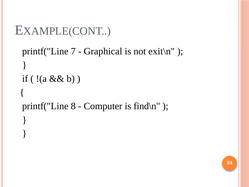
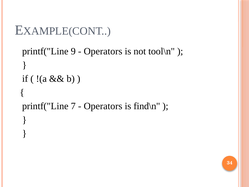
7: 7 -> 9 (73, 51)
Graphical: Graphical -> Operators (103, 51)
exit\n: exit\n -> tool\n (162, 51)
8: 8 -> 7 (73, 106)
Computer: Computer -> Operators (103, 106)
